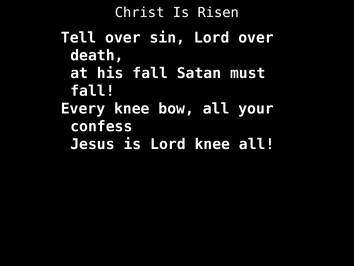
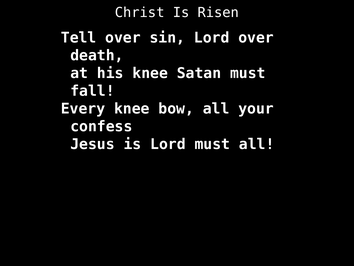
his fall: fall -> knee (150, 73)
Lord knee: knee -> must (212, 144)
